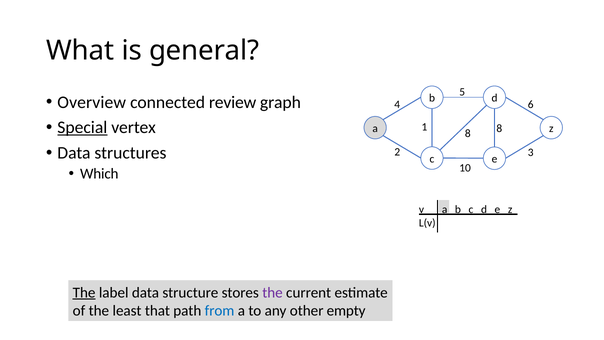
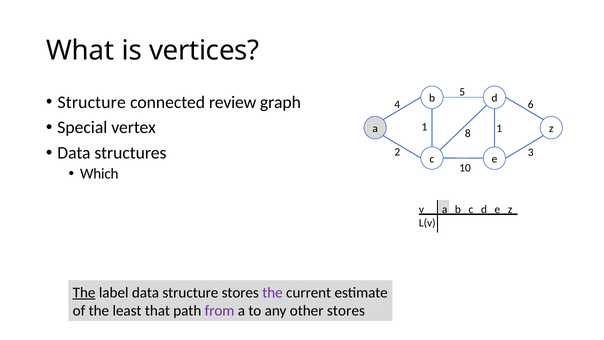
general: general -> vertices (204, 51)
Overview: Overview -> Structure (92, 102)
Special underline: present -> none (82, 127)
8 8: 8 -> 1 (499, 128)
from colour: blue -> purple (220, 310)
other empty: empty -> stores (346, 310)
